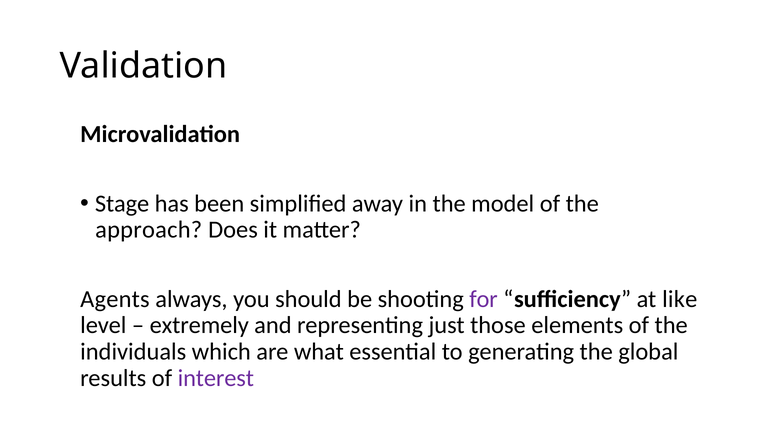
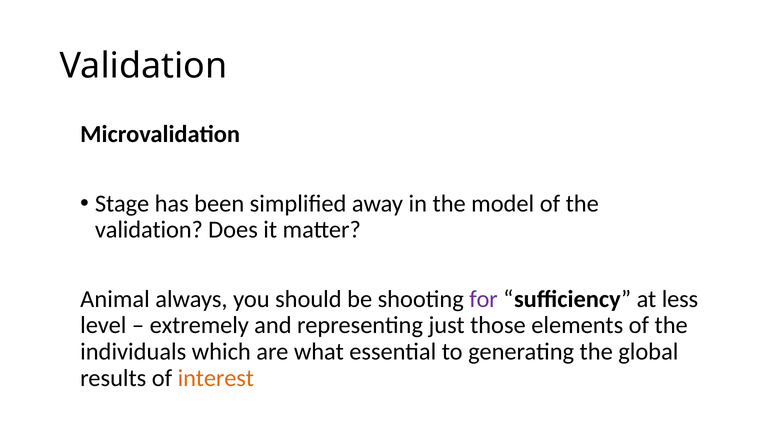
approach: approach -> validation (149, 230)
Agents: Agents -> Animal (115, 299)
like: like -> less (680, 299)
interest colour: purple -> orange (216, 379)
